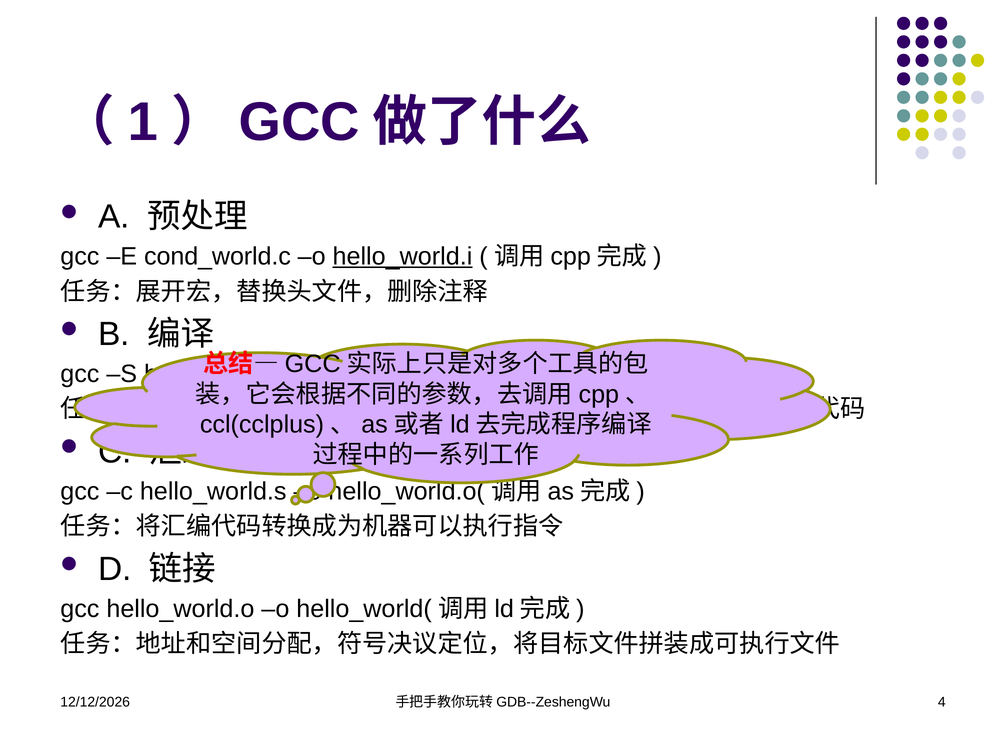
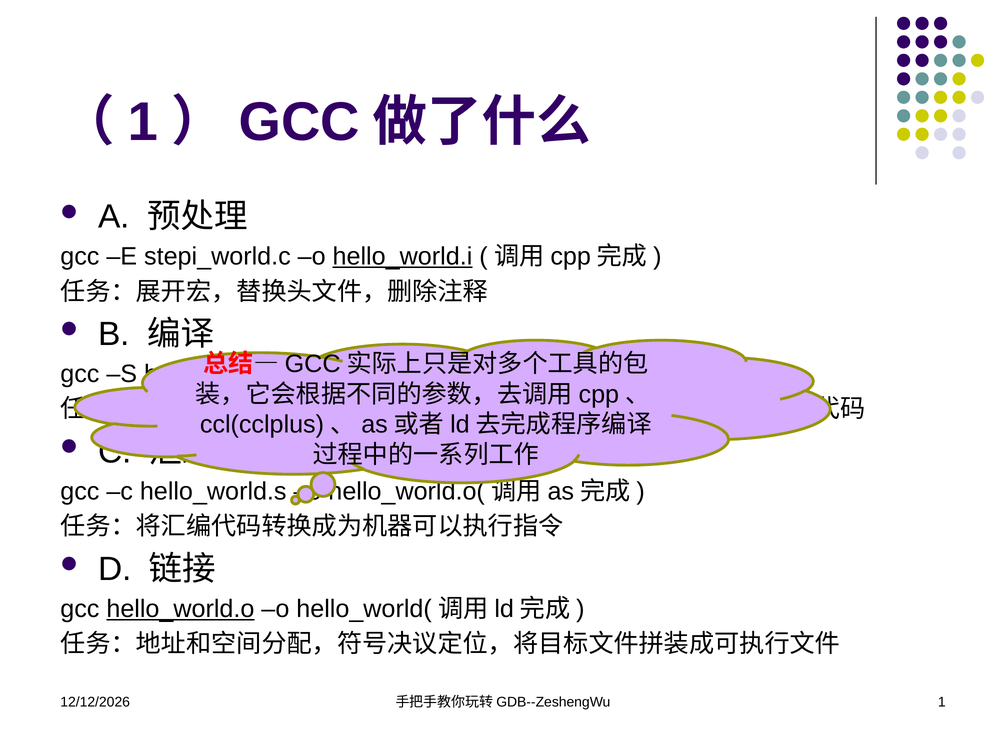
cond_world.c: cond_world.c -> stepi_world.c (217, 256)
hello_world.o underline: none -> present (180, 608)
4: 4 -> 1 (942, 702)
